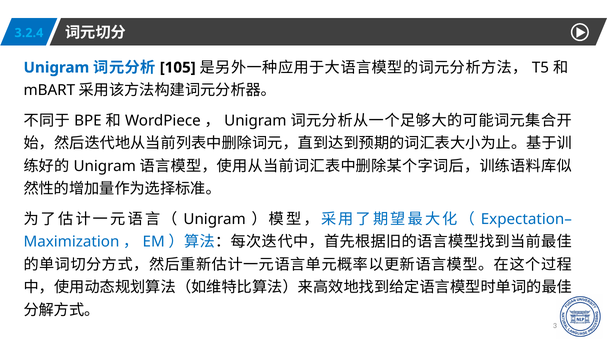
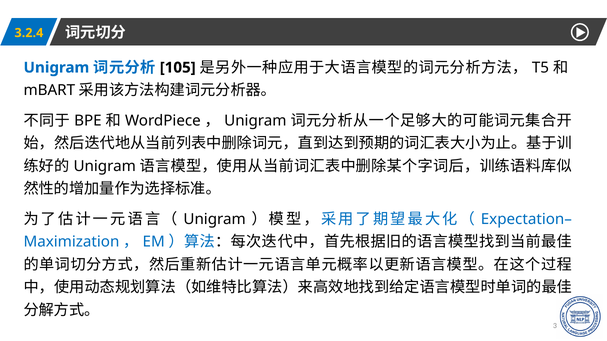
3.2.4 colour: light blue -> yellow (29, 33)
